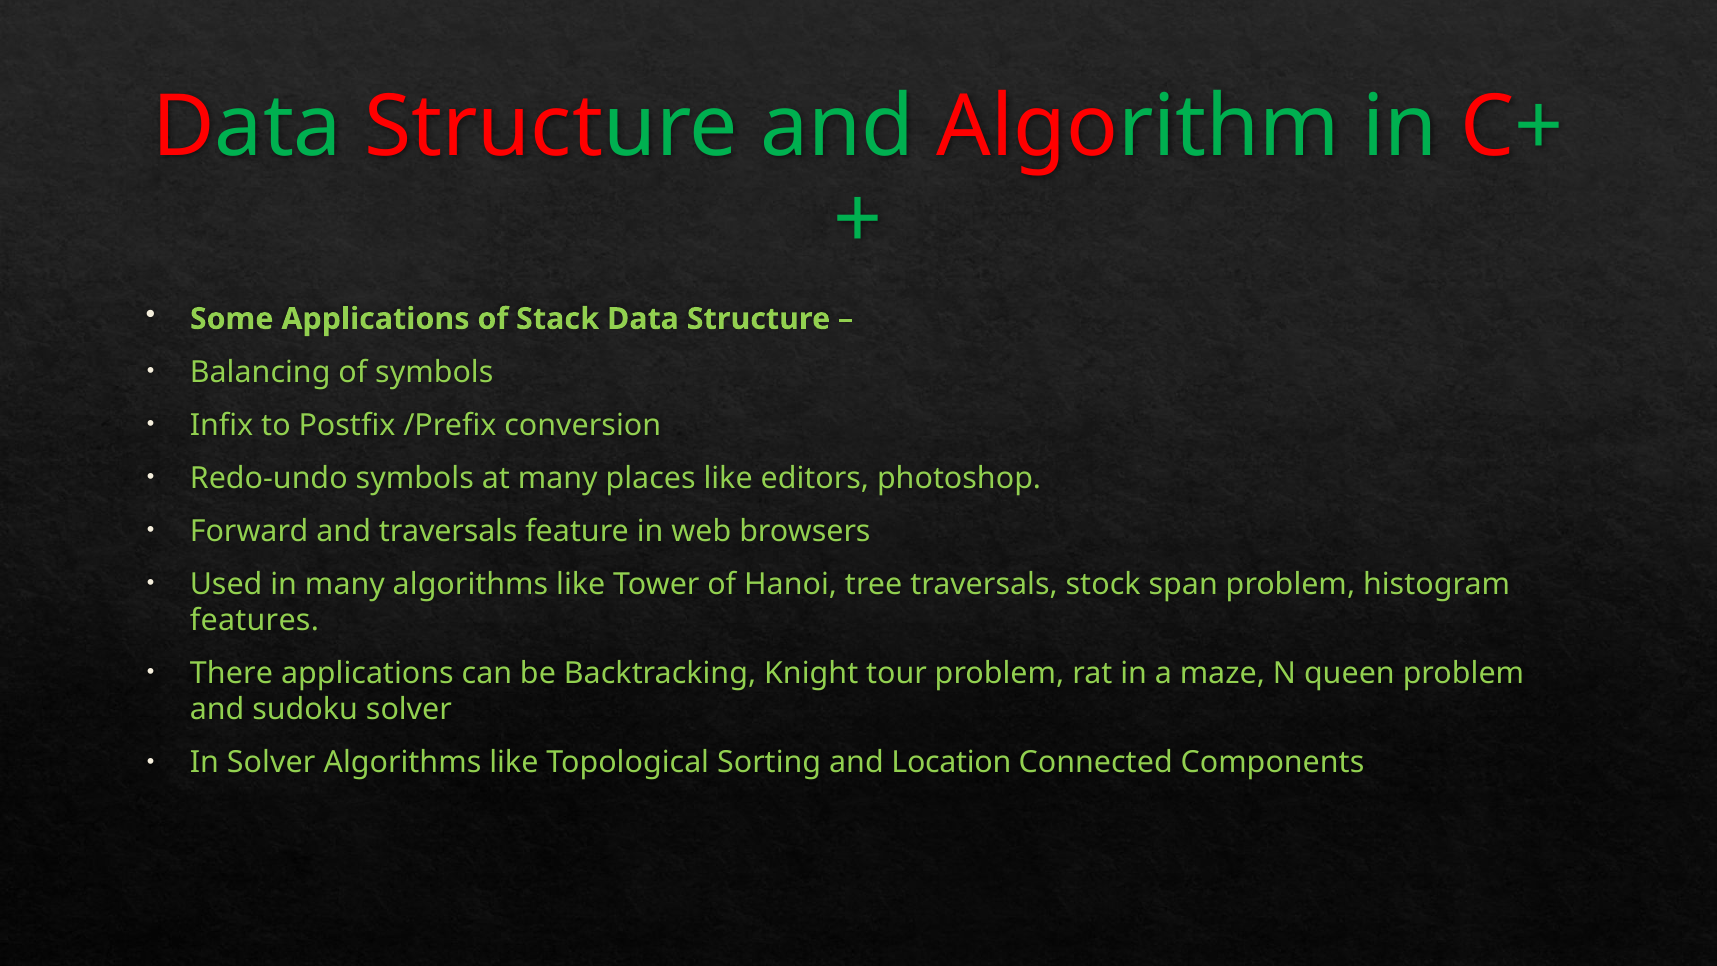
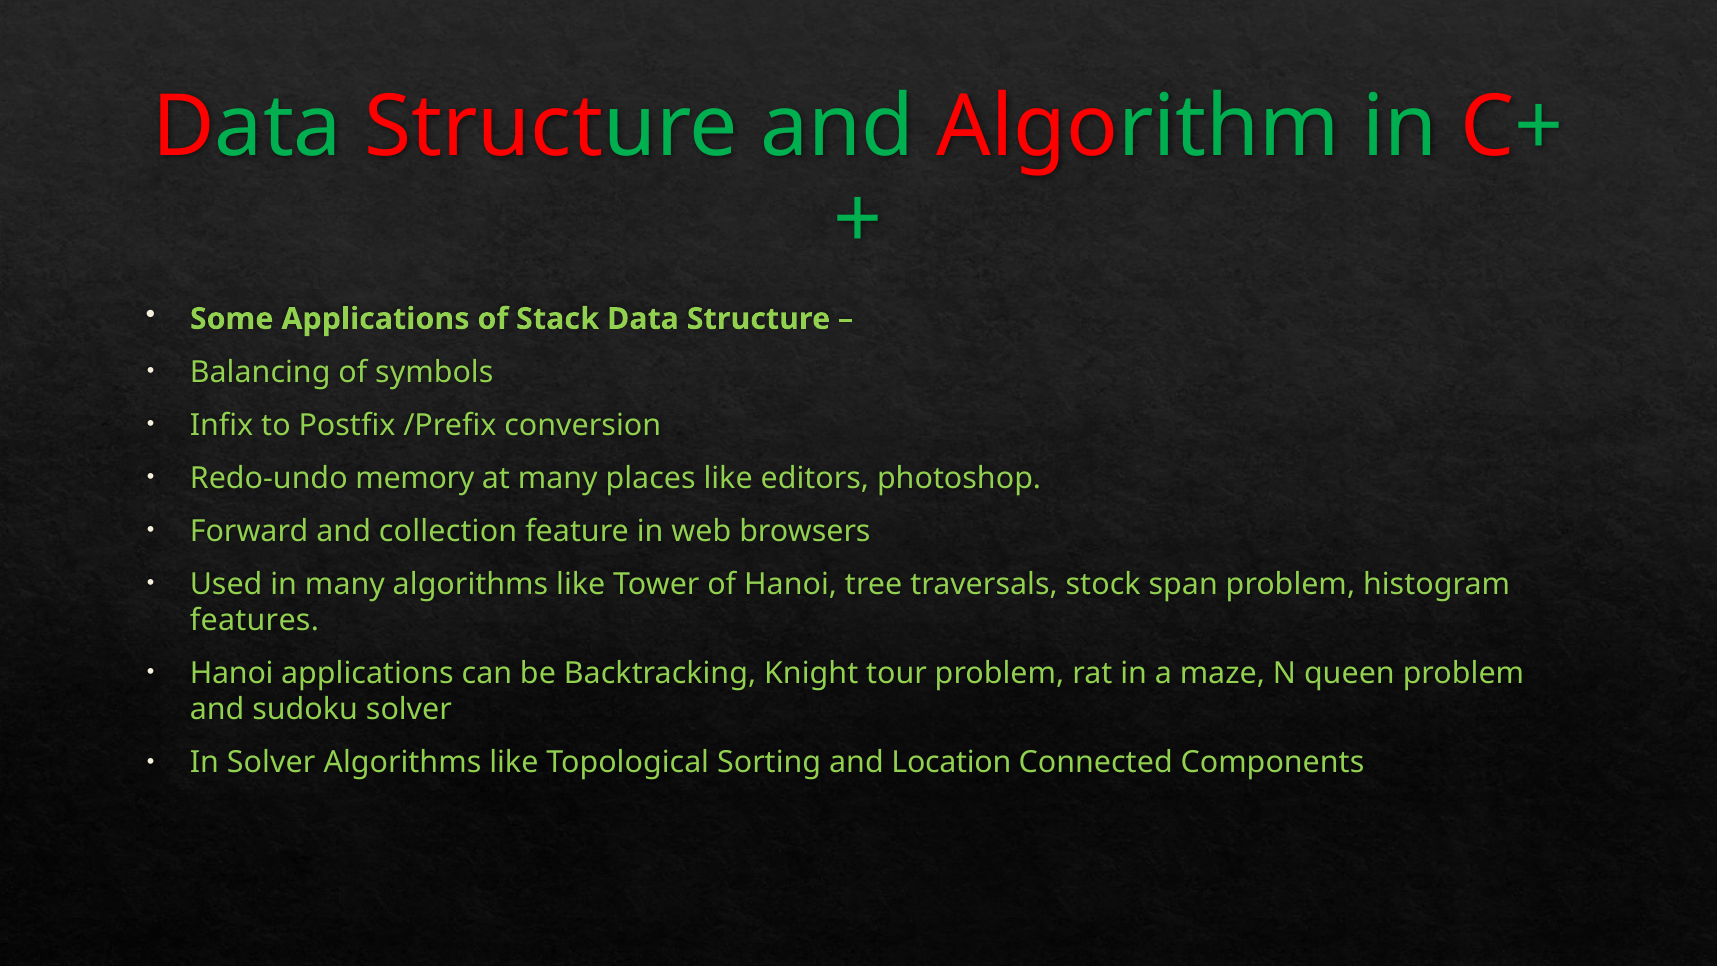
Redo-undo symbols: symbols -> memory (415, 478)
and traversals: traversals -> collection (448, 531)
There: There -> Hanoi (232, 673)
